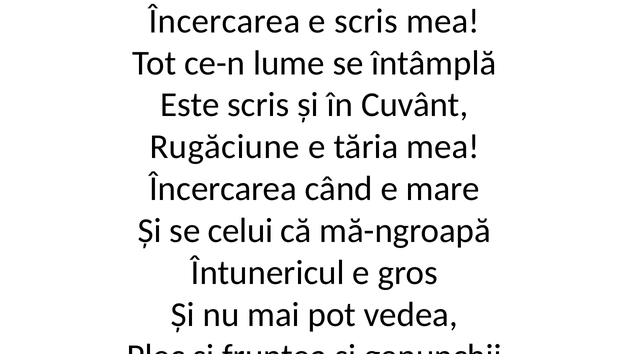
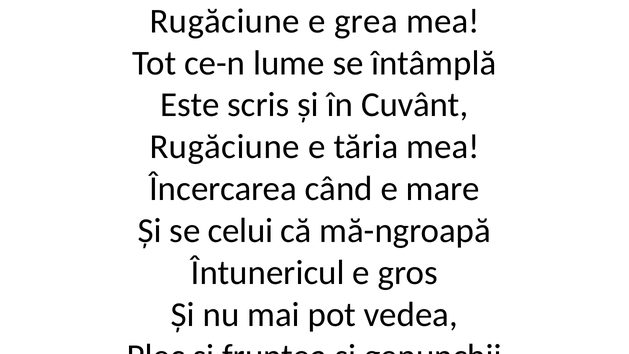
Încercarea: Încercarea -> Rugăciune (225, 21)
e scris: scris -> grea (366, 21)
